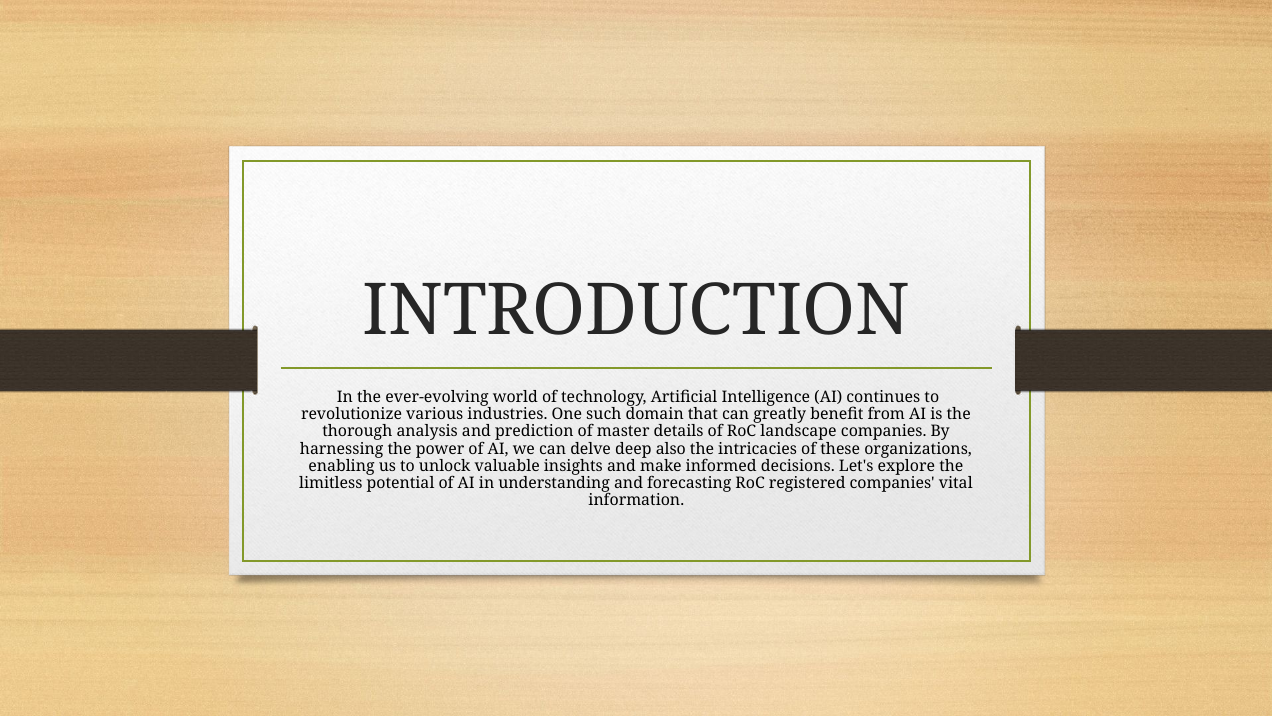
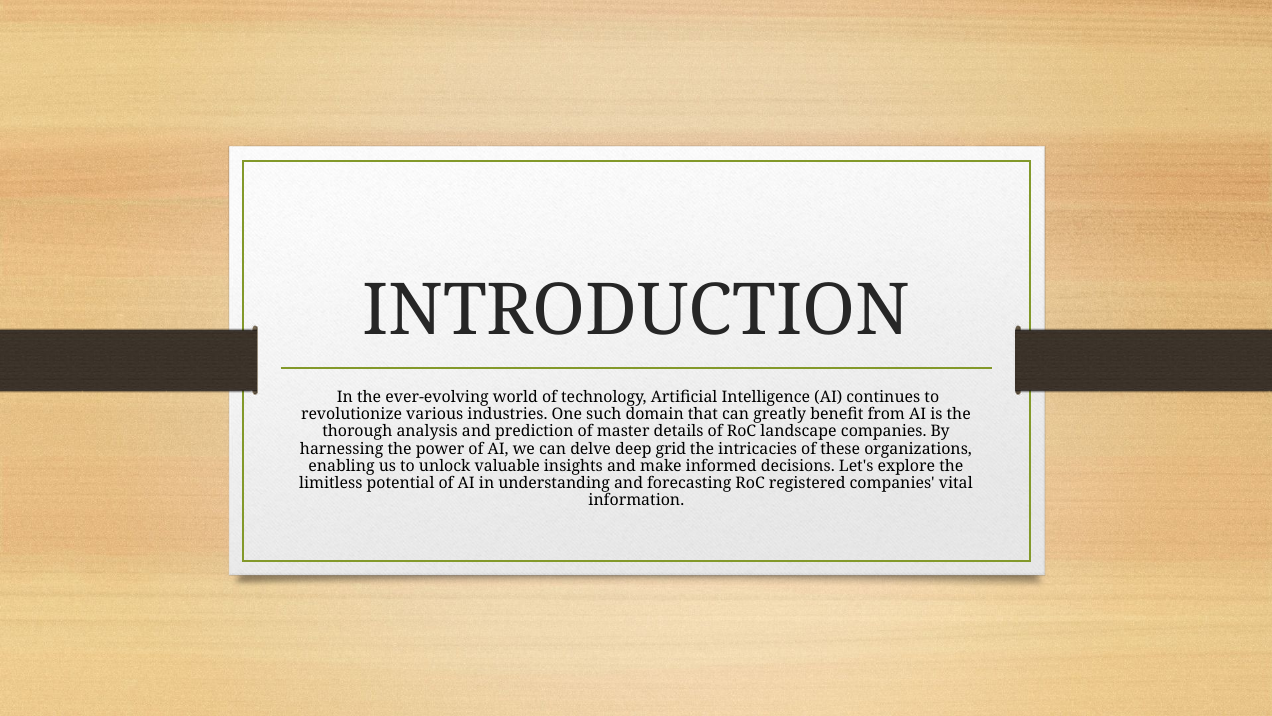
also: also -> grid (671, 449)
